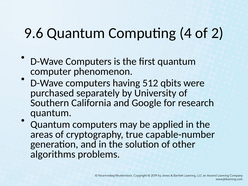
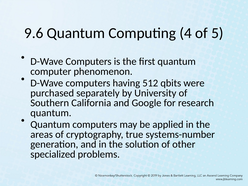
2: 2 -> 5 (217, 33)
capable-number: capable-number -> systems-number (180, 134)
algorithms: algorithms -> specialized (53, 154)
